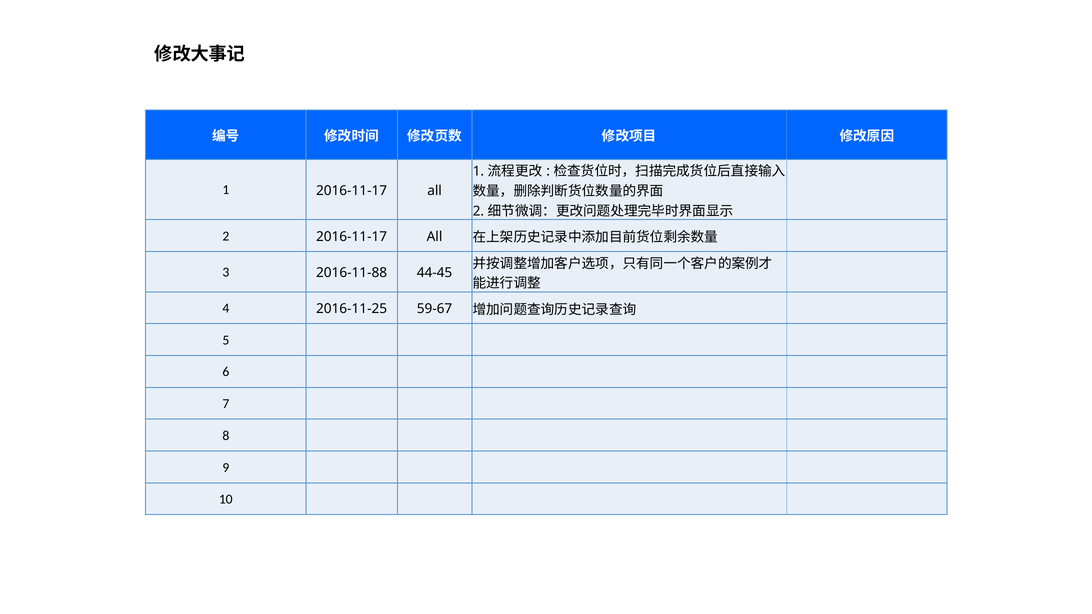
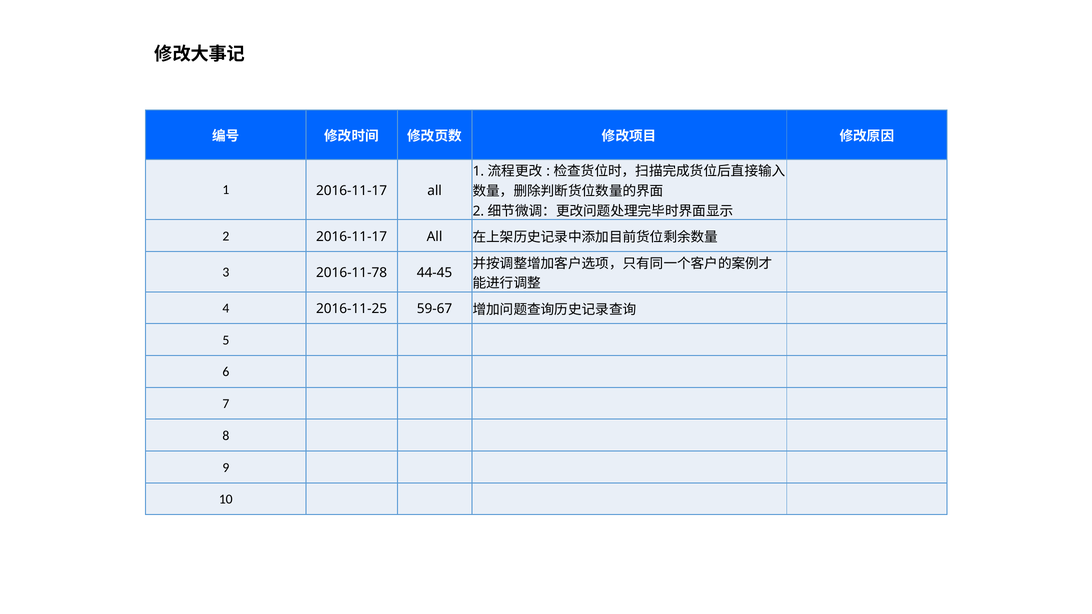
2016-11-88: 2016-11-88 -> 2016-11-78 (352, 273)
